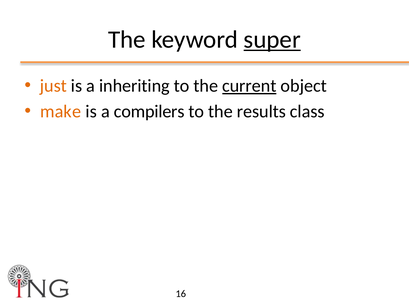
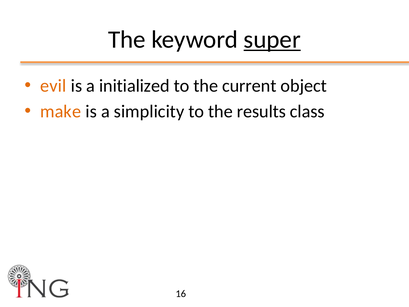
just: just -> evil (53, 86)
inheriting: inheriting -> initialized (134, 86)
current underline: present -> none (249, 86)
compilers: compilers -> simplicity (149, 111)
